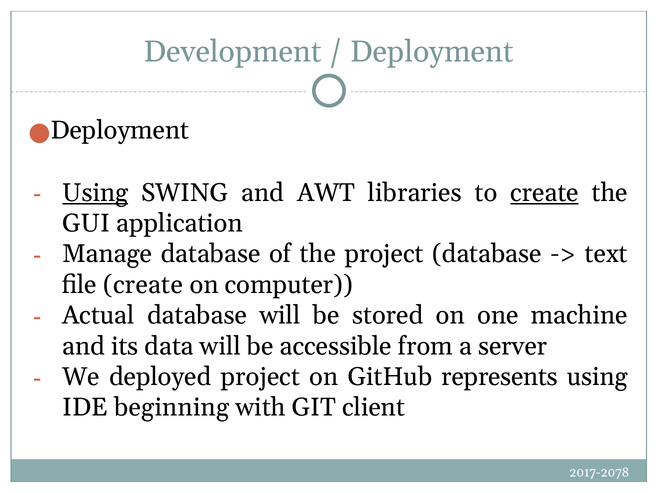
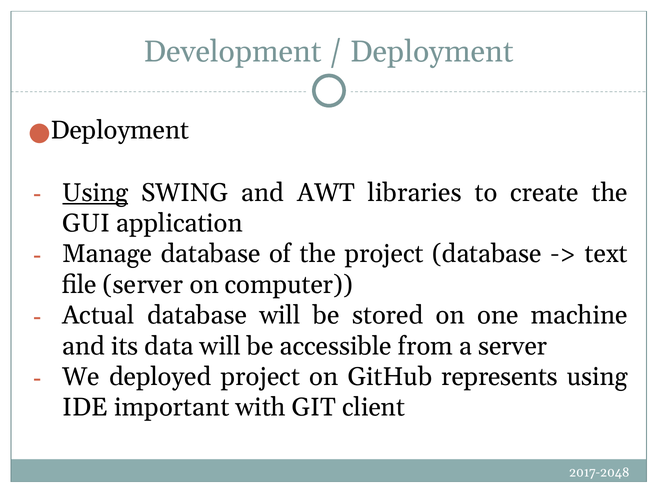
create underline: present -> none (545, 193)
file create: create -> server (143, 285)
beginning: beginning -> important (172, 408)
2017-2078: 2017-2078 -> 2017-2048 (599, 473)
